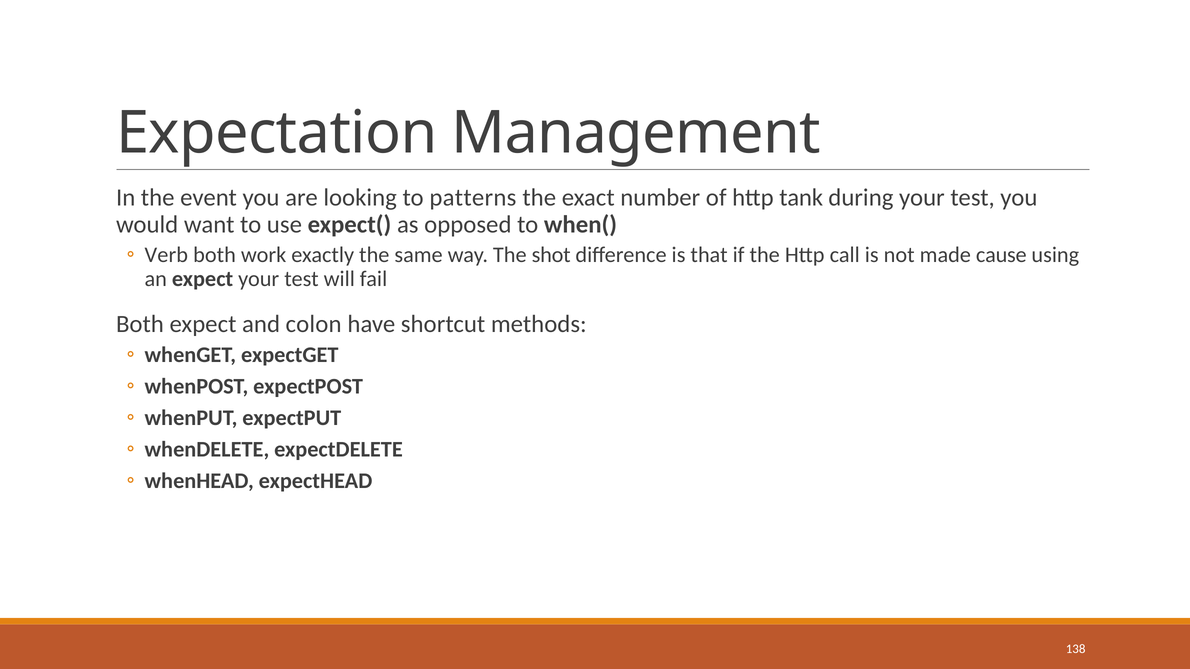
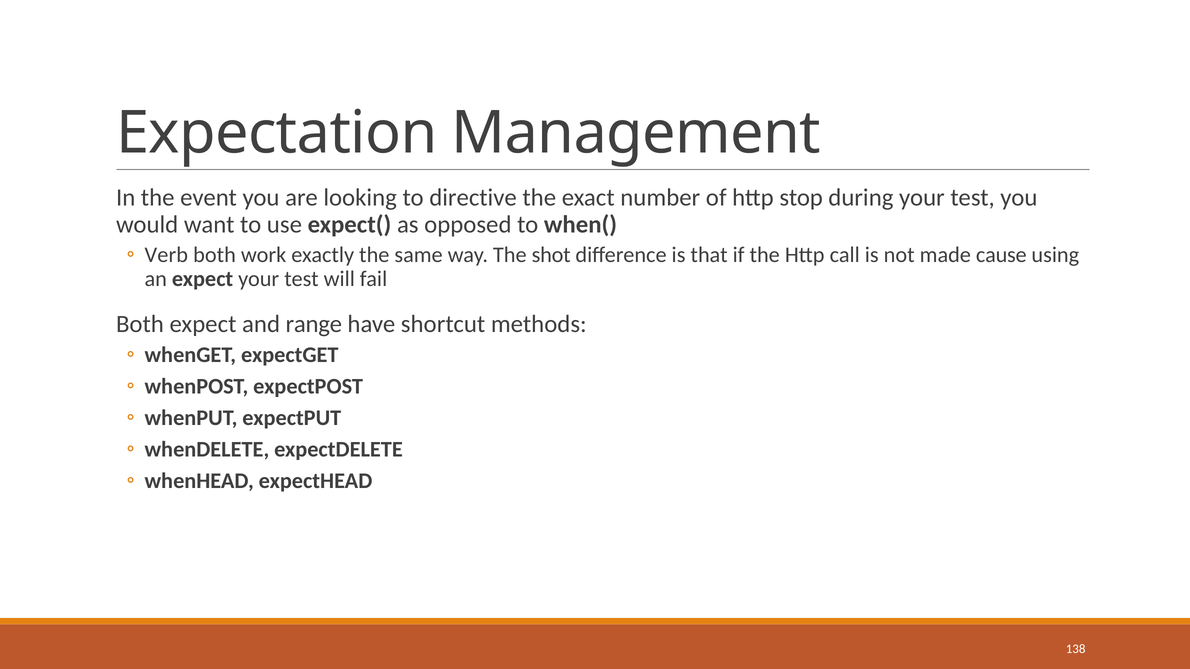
patterns: patterns -> directive (473, 198)
tank: tank -> stop (801, 198)
colon: colon -> range (314, 324)
